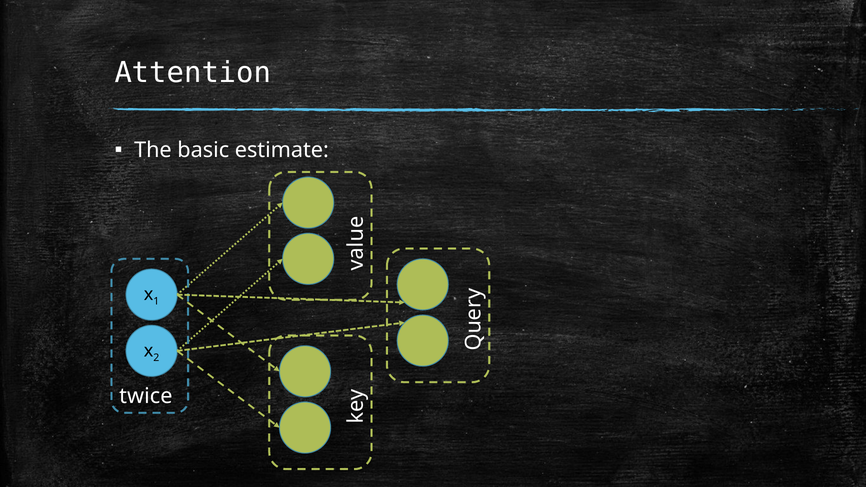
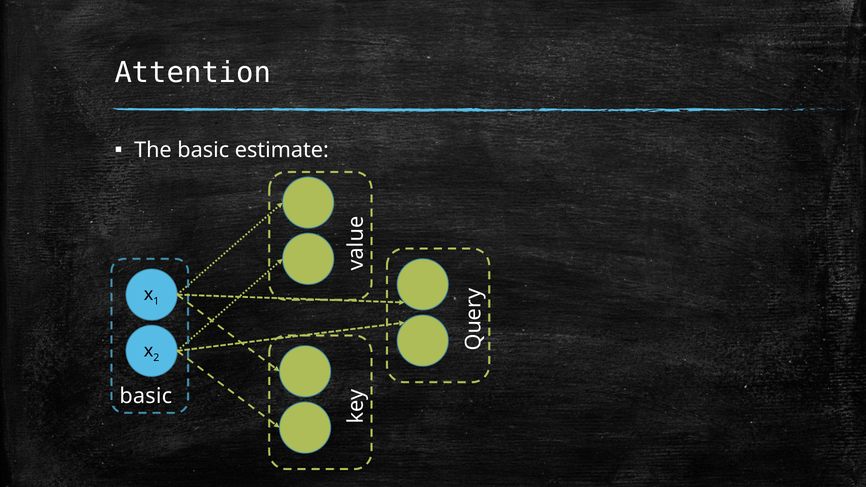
twice: twice -> basic (146, 397)
